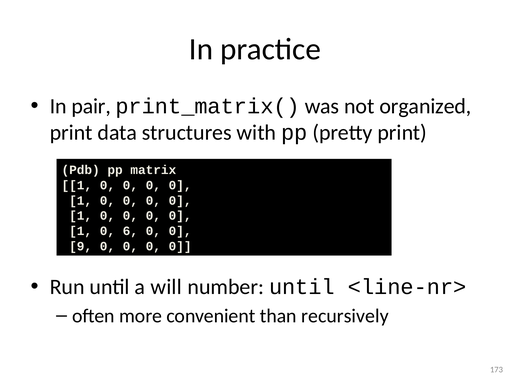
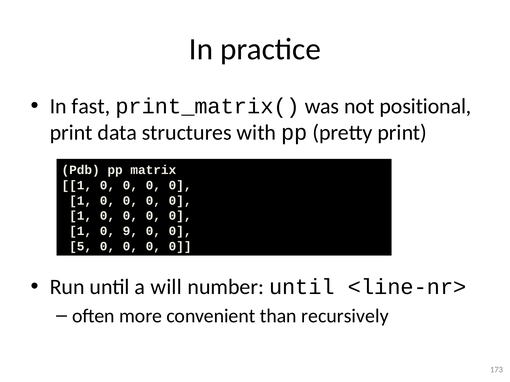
pair: pair -> fast (91, 107)
organized: organized -> positional (425, 107)
6: 6 -> 9 (130, 231)
9: 9 -> 5 (81, 247)
